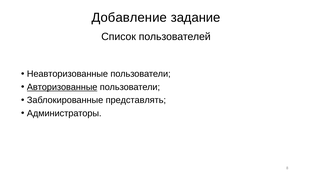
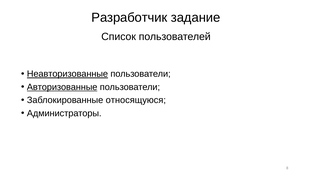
Добавление: Добавление -> Разработчик (129, 18)
Неавторизованные underline: none -> present (67, 74)
представлять: представлять -> относящуюся (136, 100)
